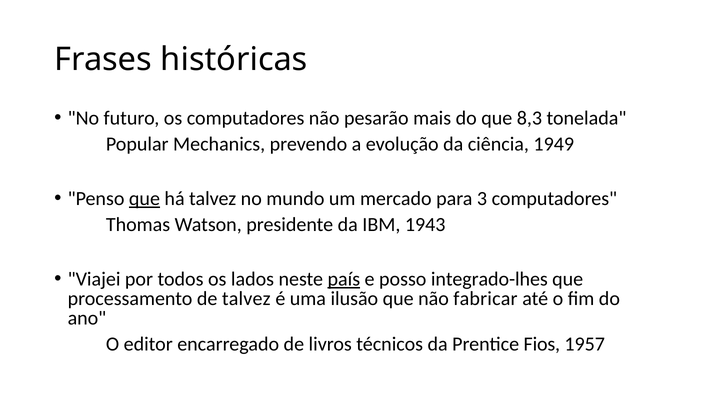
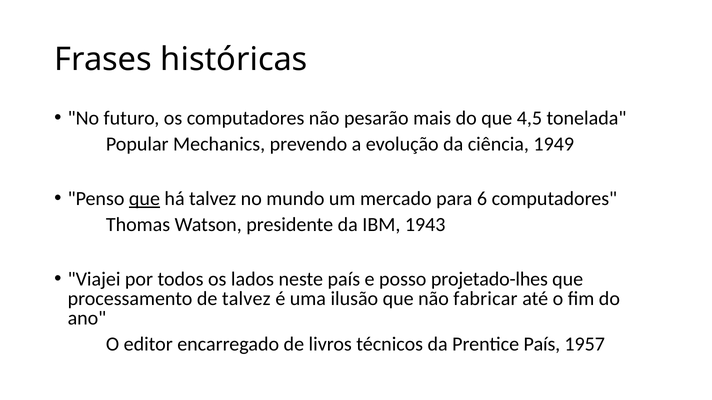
8,3: 8,3 -> 4,5 (529, 118)
3: 3 -> 6 (482, 199)
país underline: present -> none (344, 279)
integrado-lhes: integrado-lhes -> projetado-lhes (489, 279)
Prentice Fios: Fios -> País (542, 345)
